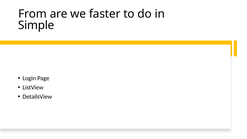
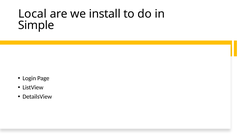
From: From -> Local (32, 14)
faster: faster -> install (105, 14)
